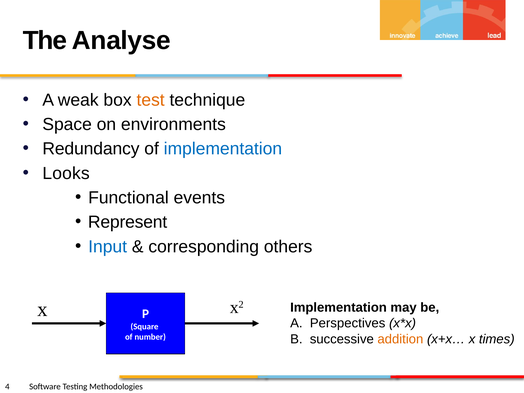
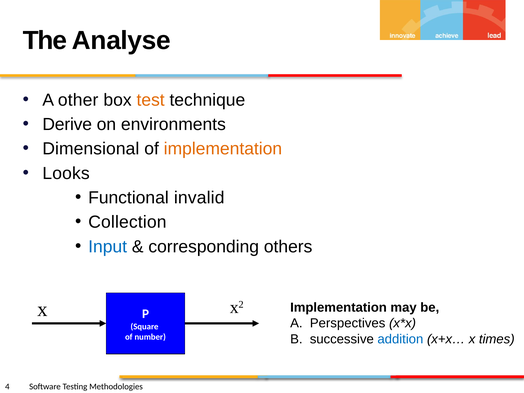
weak: weak -> other (78, 100)
Space: Space -> Derive (67, 124)
Redundancy: Redundancy -> Dimensional (91, 149)
implementation colour: blue -> orange (223, 149)
events: events -> invalid (199, 198)
Represent: Represent -> Collection (127, 222)
addition colour: orange -> blue (400, 339)
